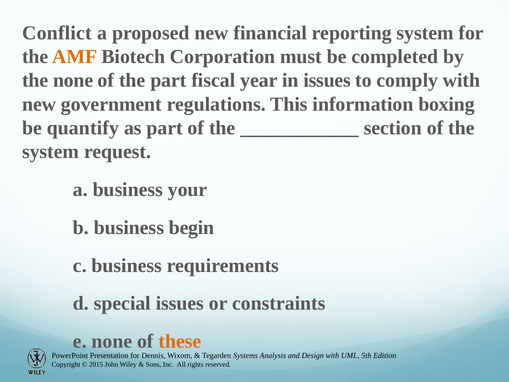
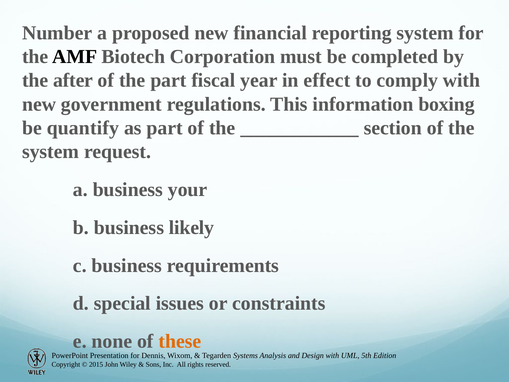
Conflict: Conflict -> Number (57, 33)
AMF colour: orange -> black (75, 57)
the none: none -> after (73, 80)
in issues: issues -> effect (327, 80)
begin: begin -> likely (192, 227)
